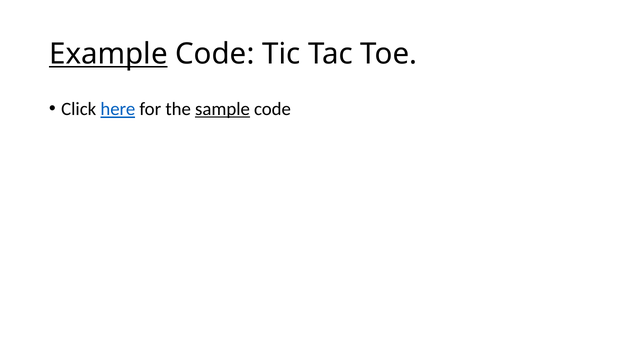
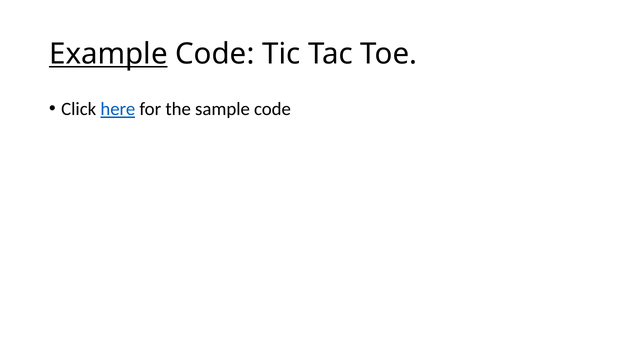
sample underline: present -> none (222, 109)
